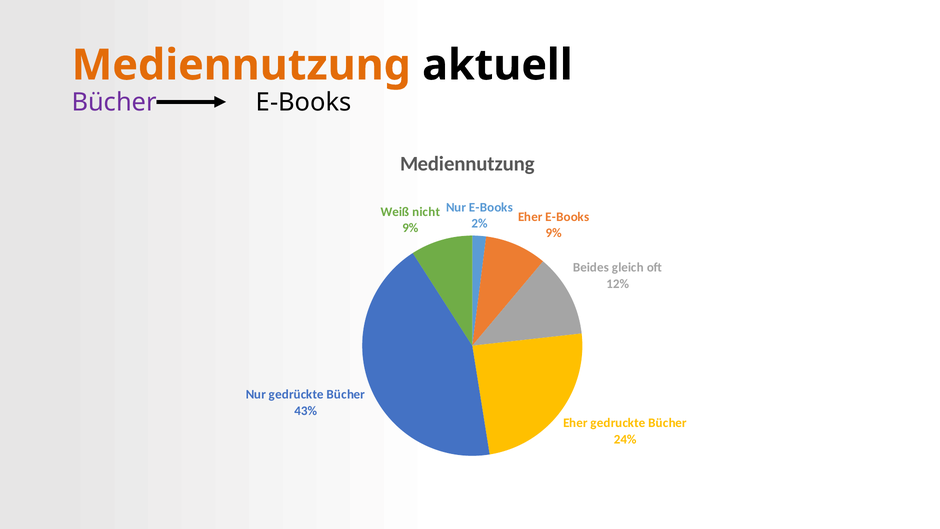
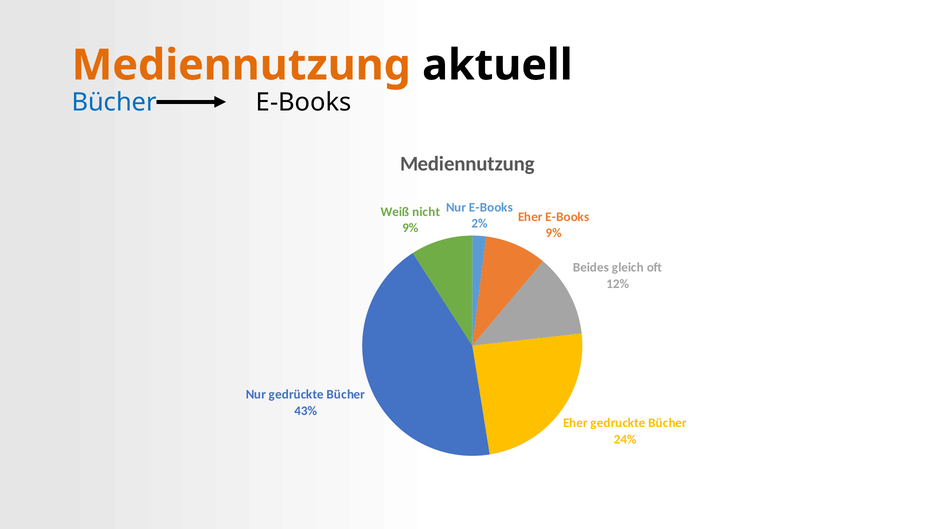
Bücher colour: purple -> blue (114, 102)
